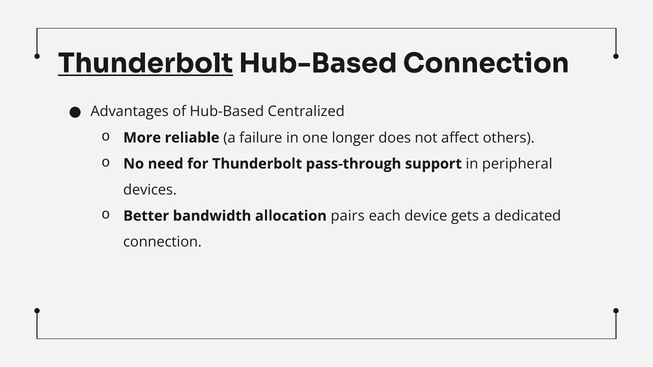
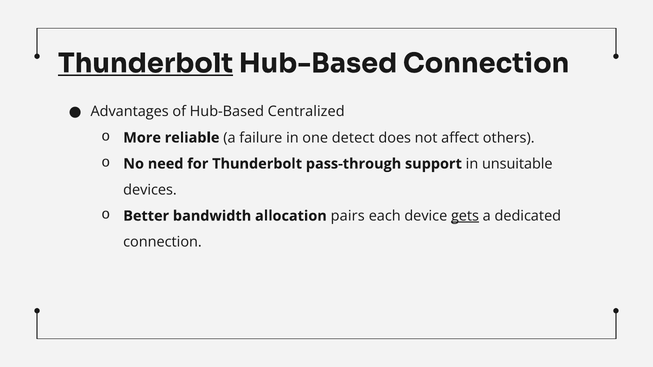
longer: longer -> detect (353, 138)
peripheral: peripheral -> unsuitable (517, 164)
gets underline: none -> present (465, 216)
